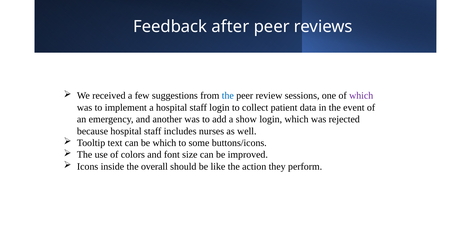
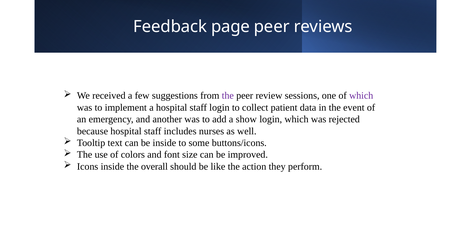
after: after -> page (231, 27)
the colour: blue -> purple (228, 96)
be which: which -> inside (164, 143)
